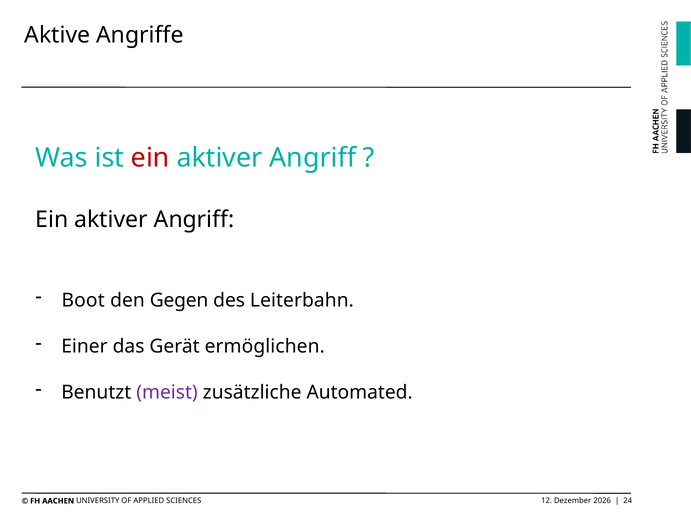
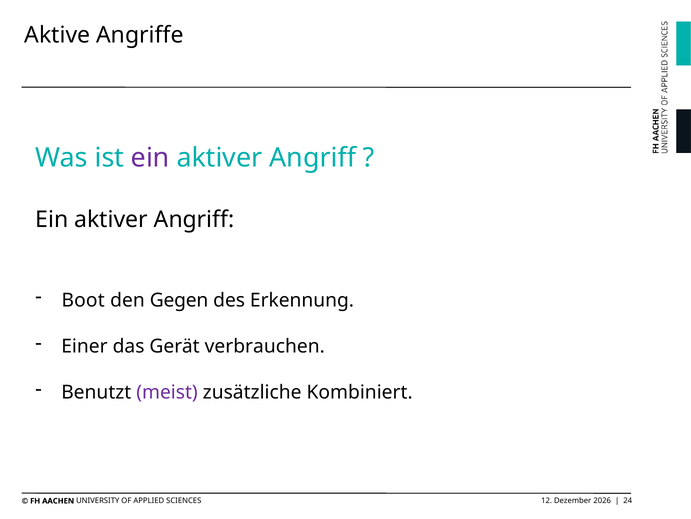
ein colour: red -> purple (150, 157)
Leiterbahn: Leiterbahn -> Erkennung (302, 300)
ermöglichen: ermöglichen -> verbrauchen (265, 346)
Automated: Automated -> Kombiniert (360, 392)
